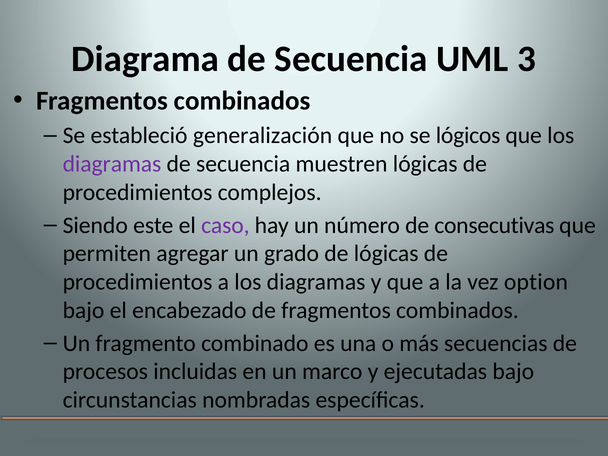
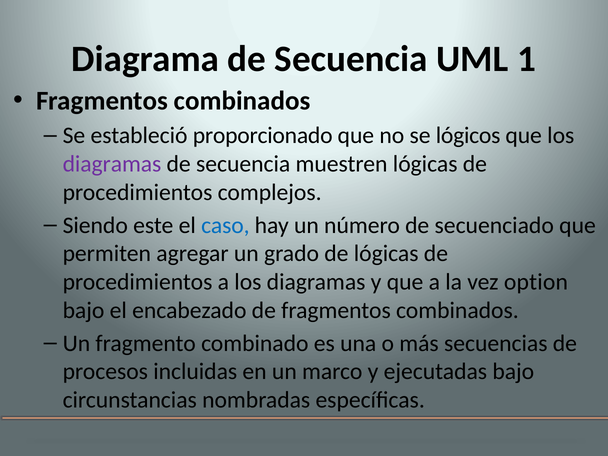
3: 3 -> 1 (526, 59)
generalización: generalización -> proporcionado (263, 136)
caso colour: purple -> blue (225, 225)
consecutivas: consecutivas -> secuenciado (494, 225)
